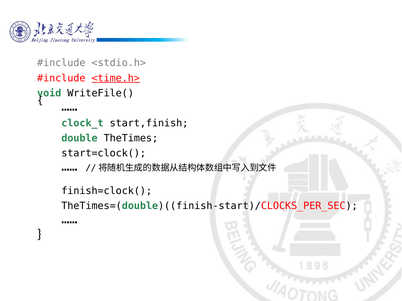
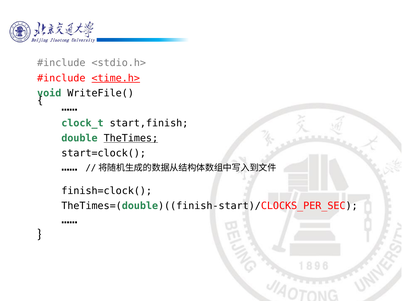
TheTimes underline: none -> present (131, 138)
